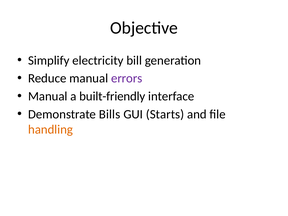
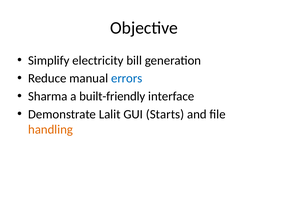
errors colour: purple -> blue (127, 78)
Manual: Manual -> Sharma (48, 96)
Bills: Bills -> Lalit (110, 114)
